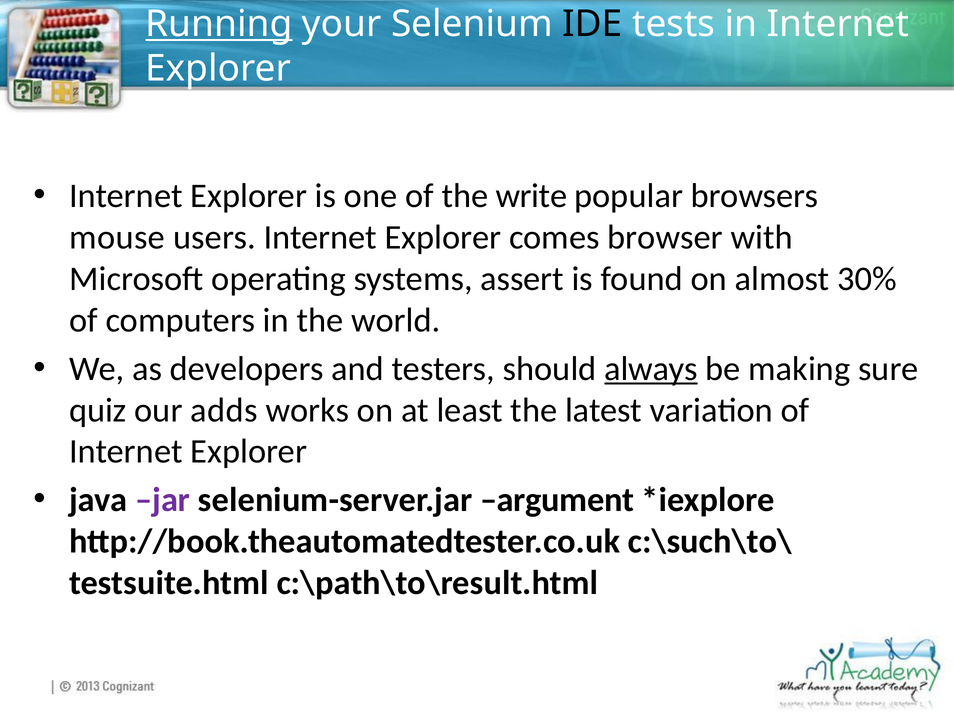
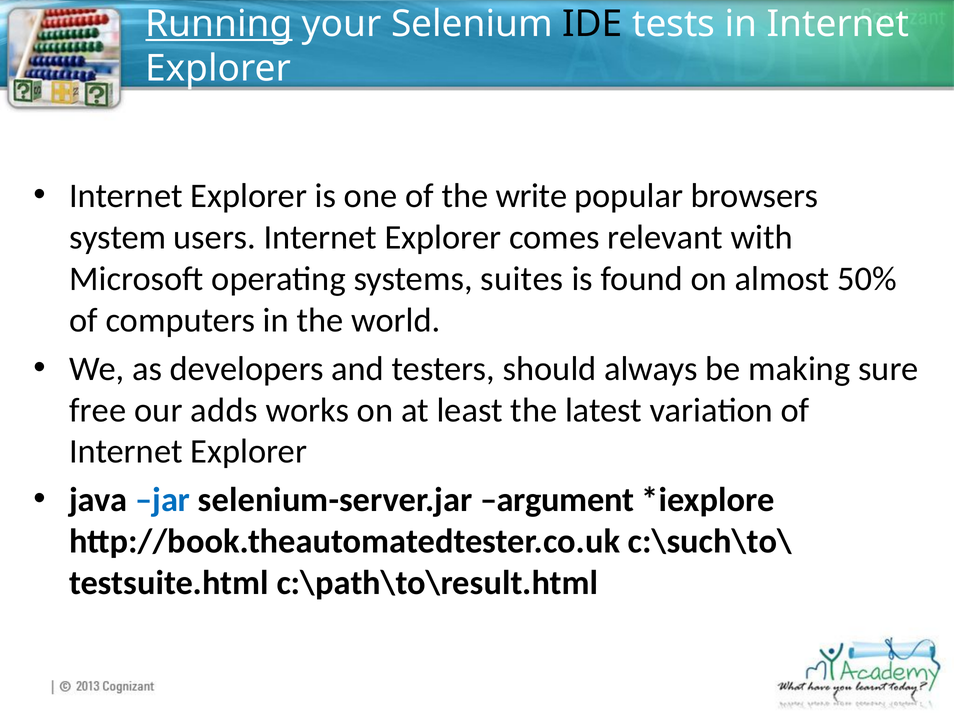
mouse: mouse -> system (118, 237)
browser: browser -> relevant (665, 237)
assert: assert -> suites (522, 279)
30%: 30% -> 50% (867, 279)
always underline: present -> none (651, 368)
quiz: quiz -> free (98, 410)
jar colour: purple -> blue (163, 500)
